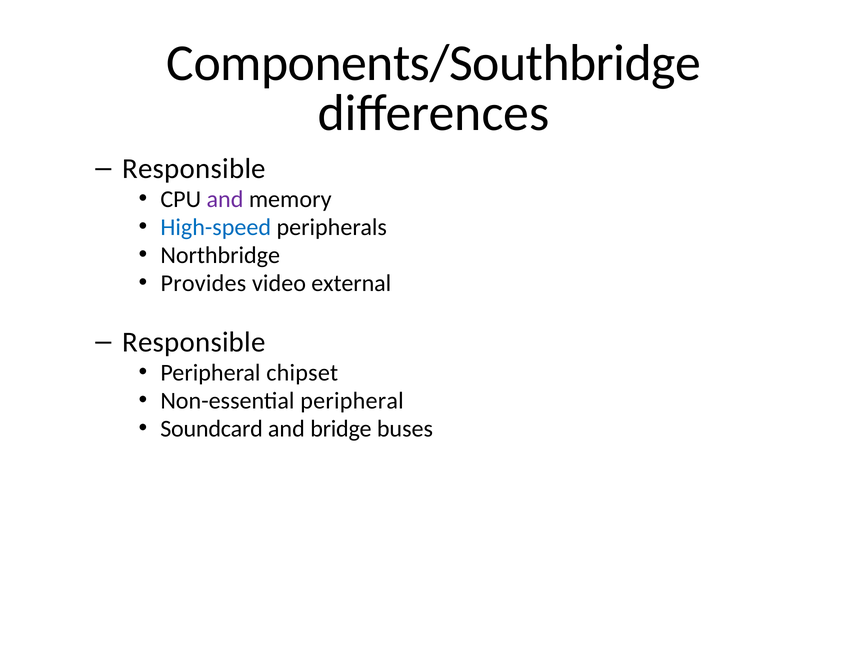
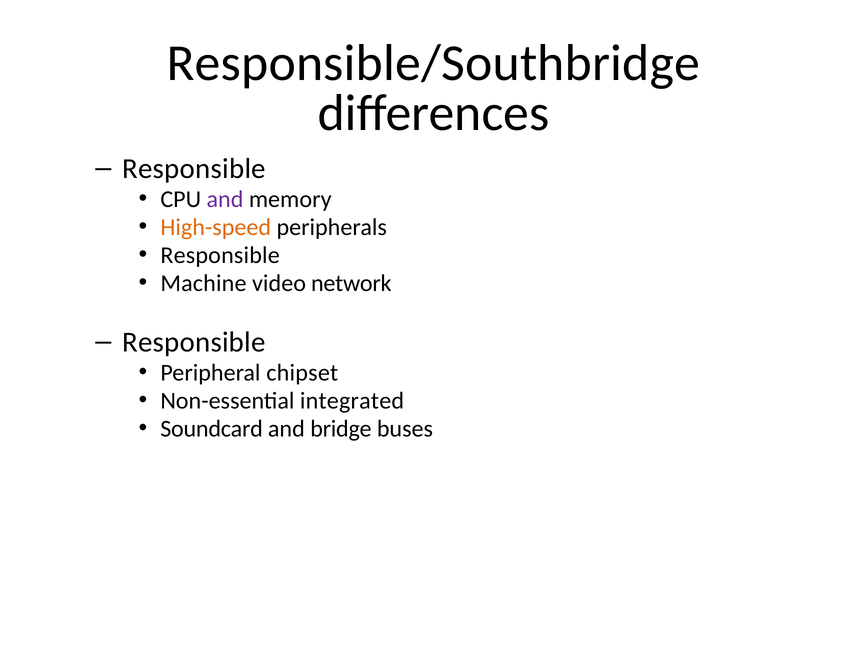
Components/Southbridge: Components/Southbridge -> Responsible/Southbridge (433, 63)
High-speed colour: blue -> orange (216, 227)
Northbridge: Northbridge -> Responsible (220, 255)
Provides: Provides -> Machine (203, 283)
external: external -> network (351, 283)
Non-essential peripheral: peripheral -> integrated (352, 400)
